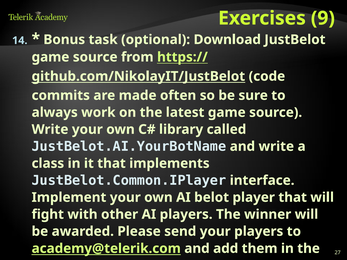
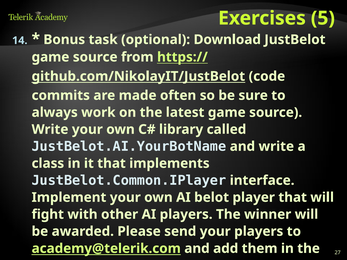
9: 9 -> 5 (323, 18)
